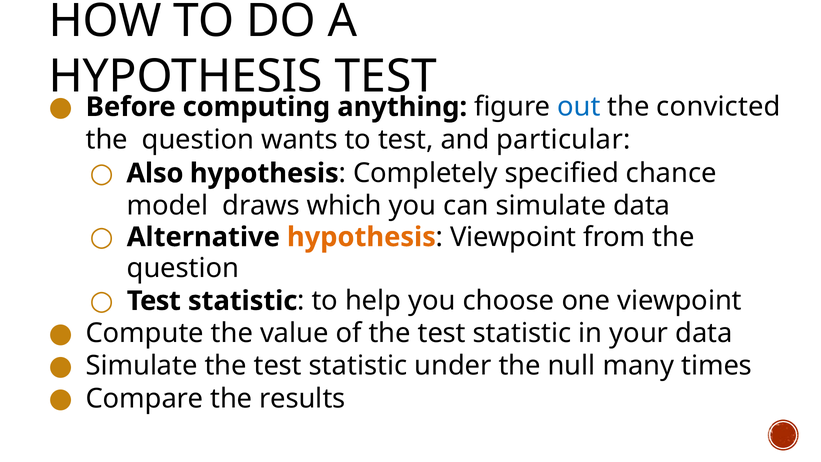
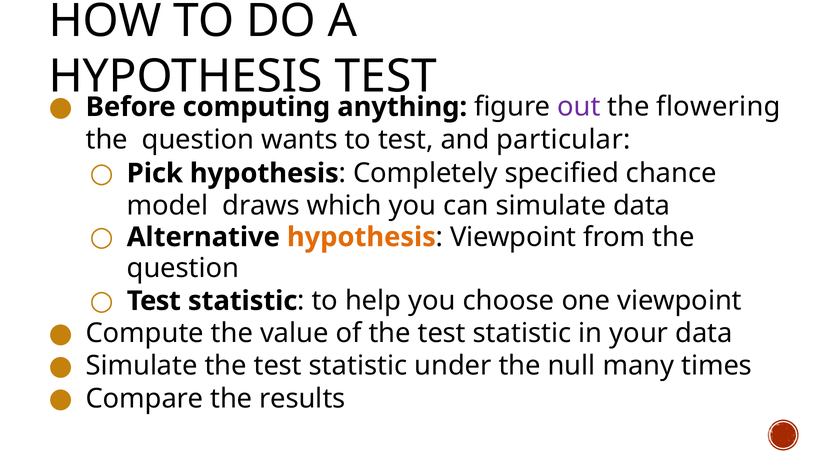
out colour: blue -> purple (579, 107)
convicted: convicted -> flowering (719, 107)
Also: Also -> Pick (155, 173)
